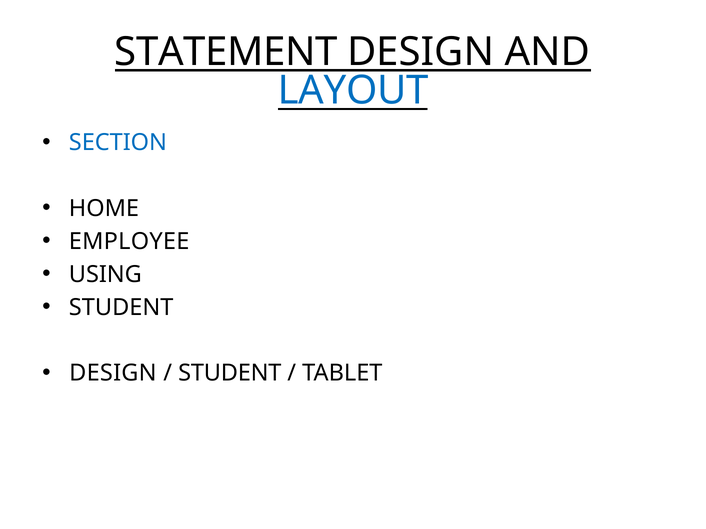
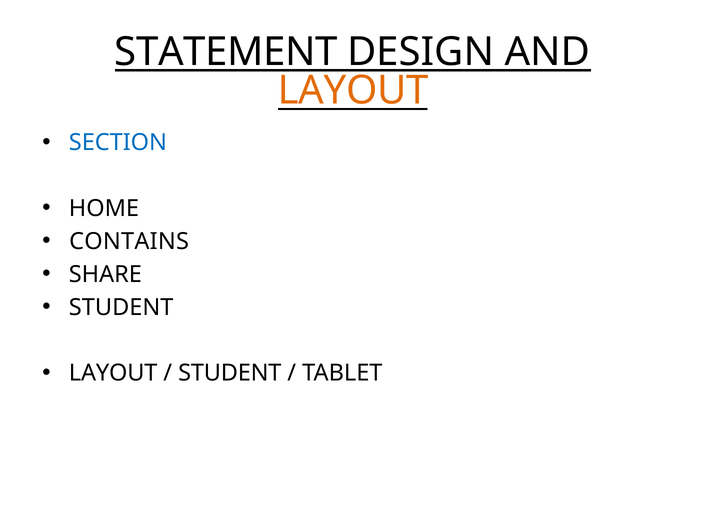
LAYOUT colour: blue -> orange (353, 91)
EMPLOYEE: EMPLOYEE -> CONTAINS (129, 242)
USING: USING -> SHARE (105, 275)
DESIGN: DESIGN -> LAYOUT (113, 373)
